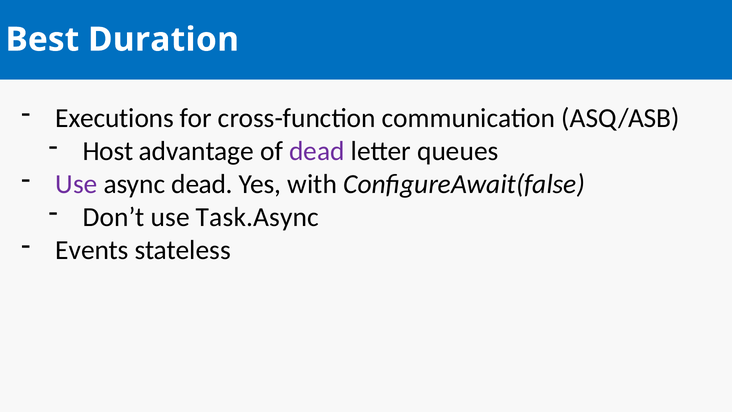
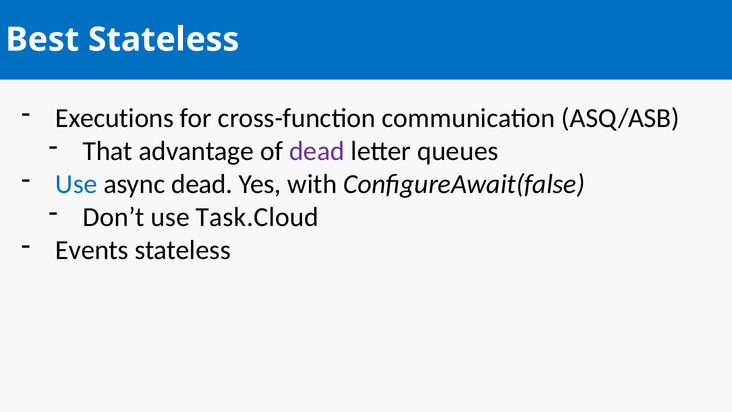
Best Duration: Duration -> Stateless (164, 40)
Host: Host -> That (108, 151)
Use colour: purple -> blue (76, 184)
Task.Async: Task.Async -> Task.Cloud (257, 217)
